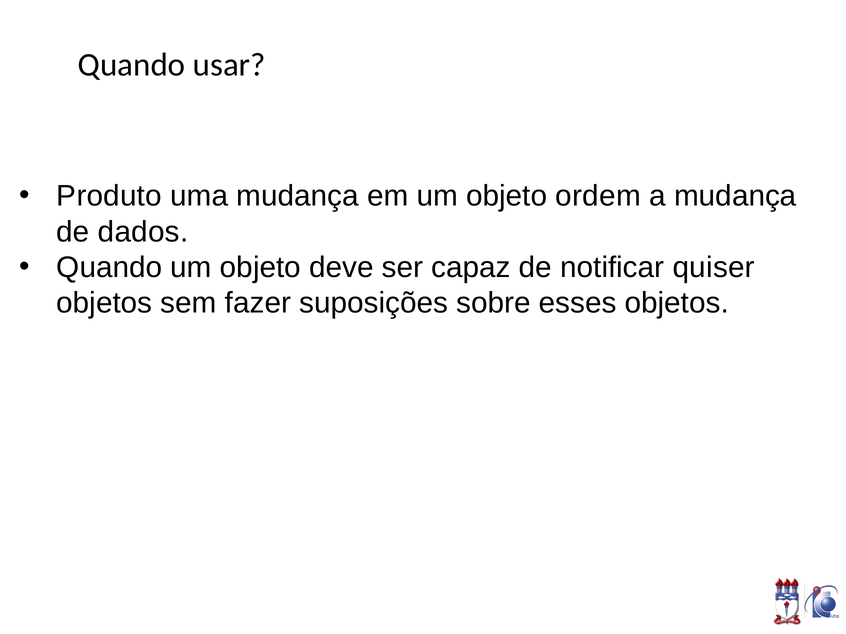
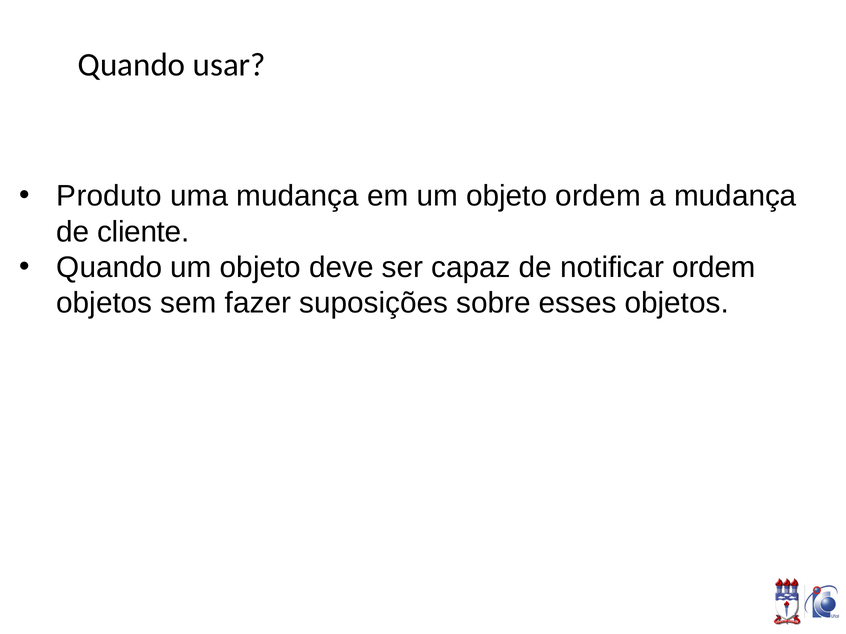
dados: dados -> cliente (143, 232)
notificar quiser: quiser -> ordem (714, 268)
